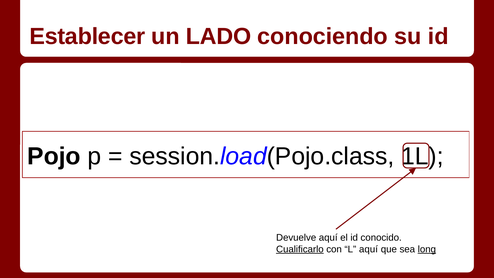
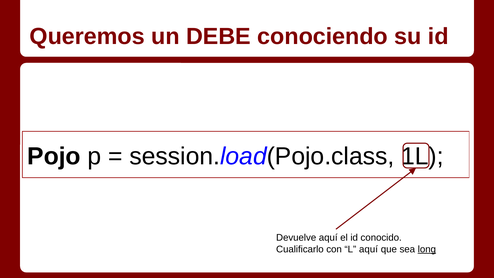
Establecer: Establecer -> Queremos (87, 37)
LADO: LADO -> DEBE (218, 37)
Cualificarlo underline: present -> none (300, 249)
